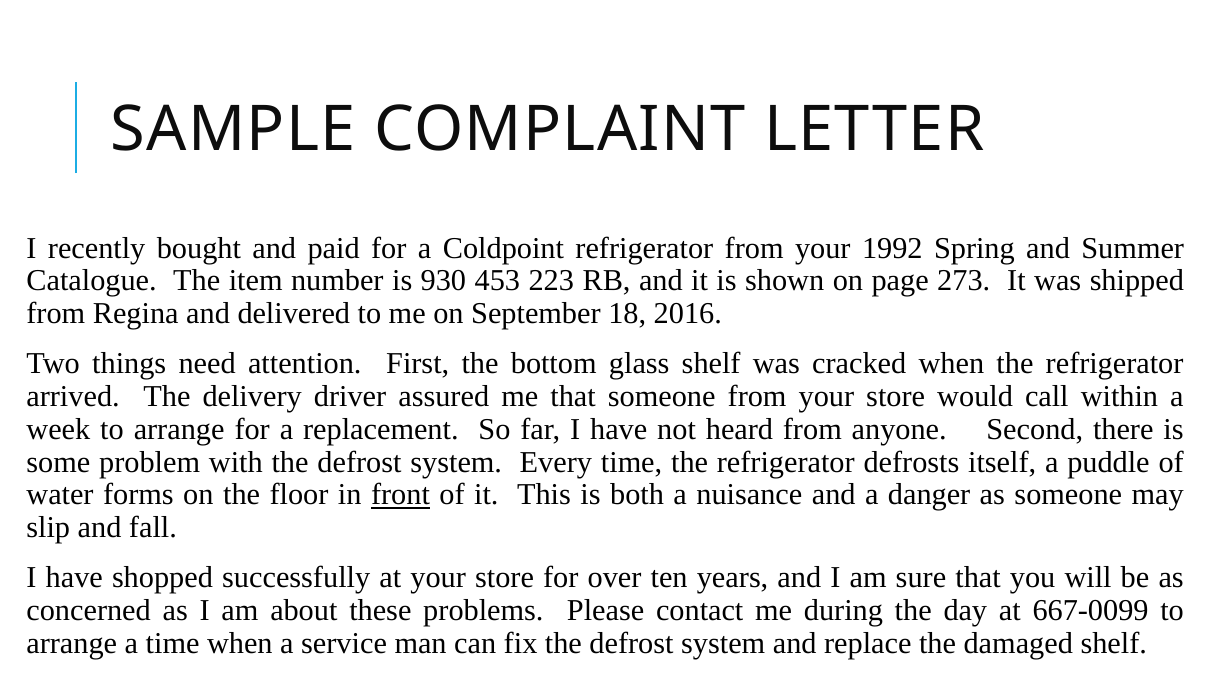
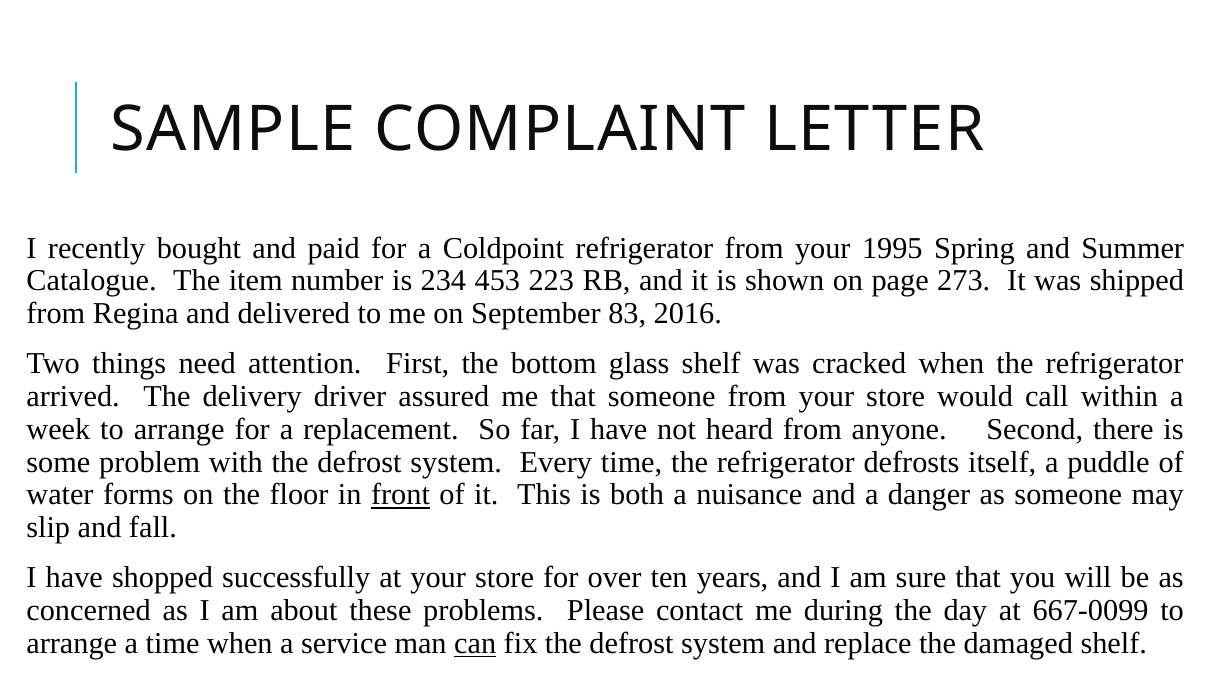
1992: 1992 -> 1995 (892, 248)
930: 930 -> 234 (443, 281)
18: 18 -> 83 (627, 313)
can underline: none -> present (475, 643)
